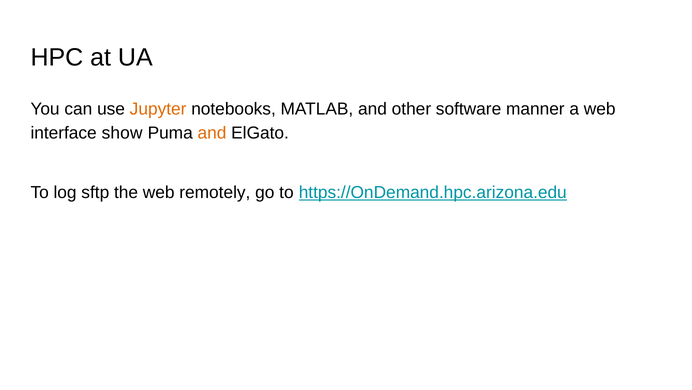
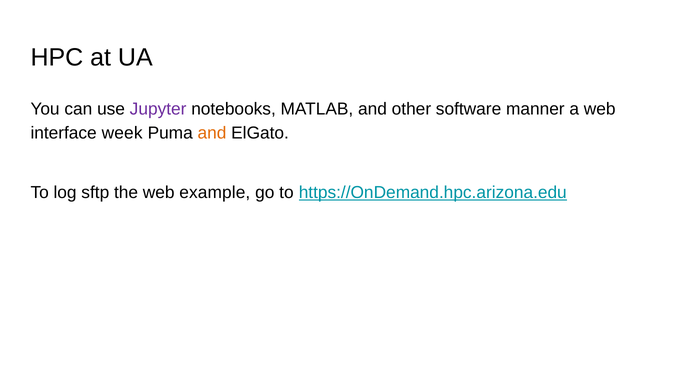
Jupyter colour: orange -> purple (158, 109)
show: show -> week (122, 133)
remotely: remotely -> example (215, 192)
